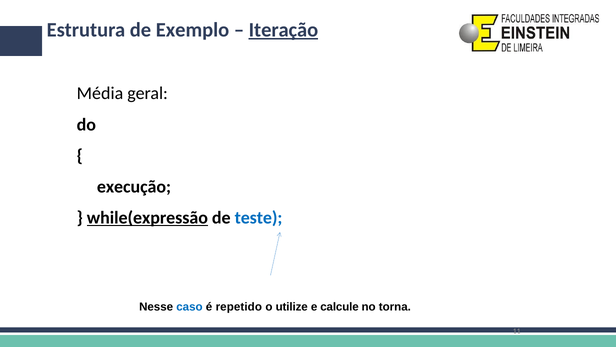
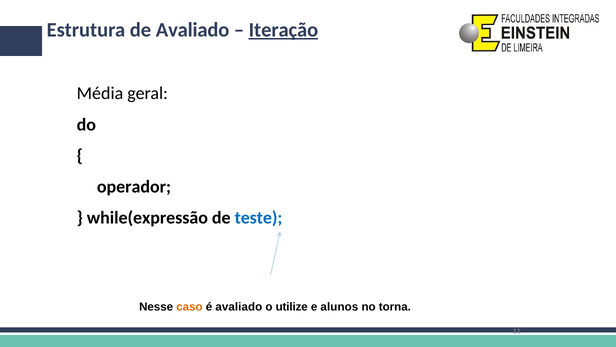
de Exemplo: Exemplo -> Avaliado (193, 30)
execução: execução -> operador (134, 187)
while(expressão underline: present -> none (147, 218)
caso colour: blue -> orange (189, 307)
é repetido: repetido -> avaliado (239, 307)
calcule: calcule -> alunos (339, 307)
